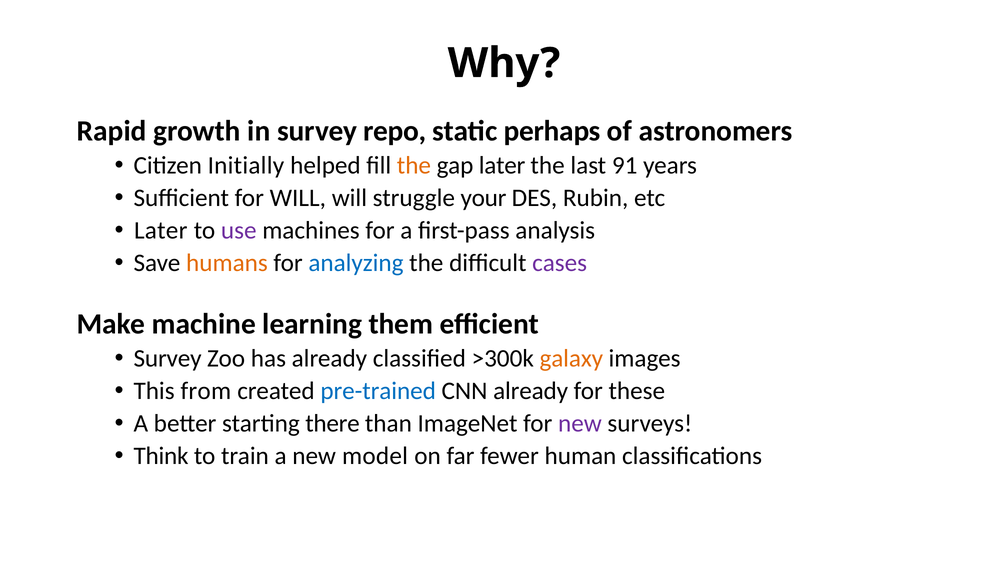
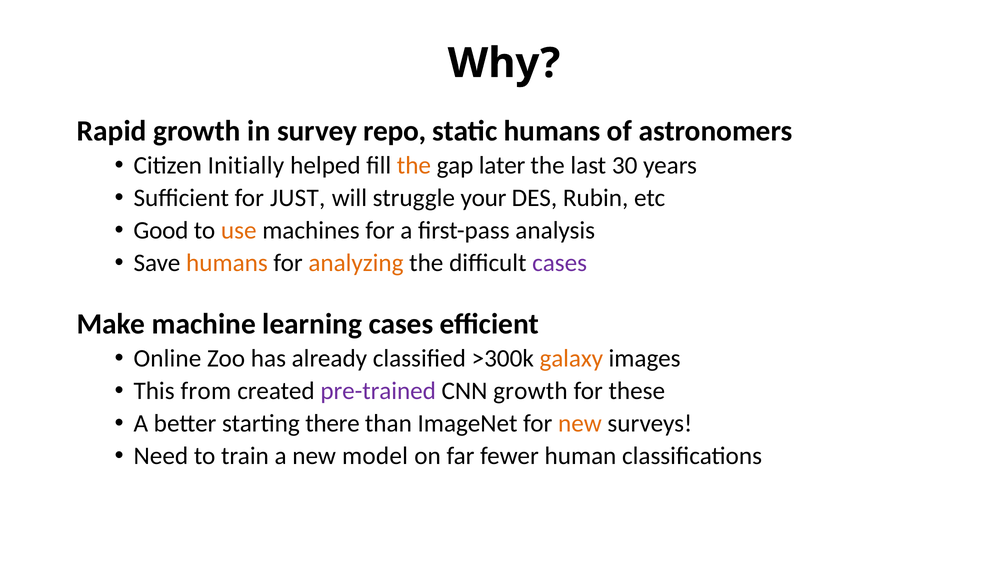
static perhaps: perhaps -> humans (552, 131)
91: 91 -> 30 (625, 166)
for WILL: WILL -> JUST (298, 198)
Later: Later -> Good (161, 230)
use colour: purple -> orange (239, 230)
analyzing colour: blue -> orange (356, 263)
learning them: them -> cases (401, 324)
Survey: Survey -> Online (167, 359)
pre-trained colour: blue -> purple (378, 391)
CNN already: already -> growth (530, 391)
new colour: purple -> orange (580, 423)
Think: Think -> Need (161, 456)
